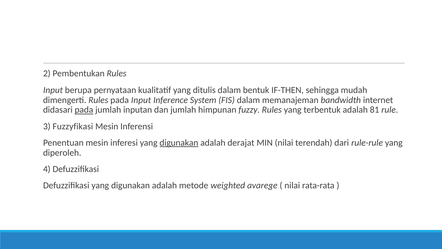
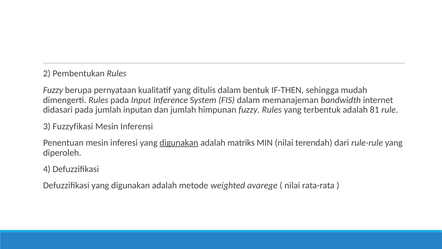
Input: Input -> Fuzzy (53, 90)
pada underline: present -> none (84, 110)
derajat: derajat -> matriks (241, 143)
